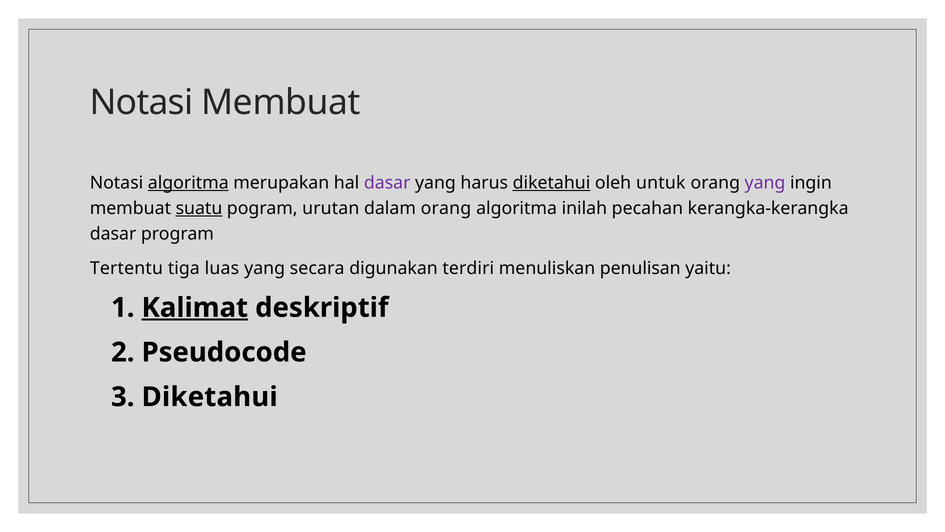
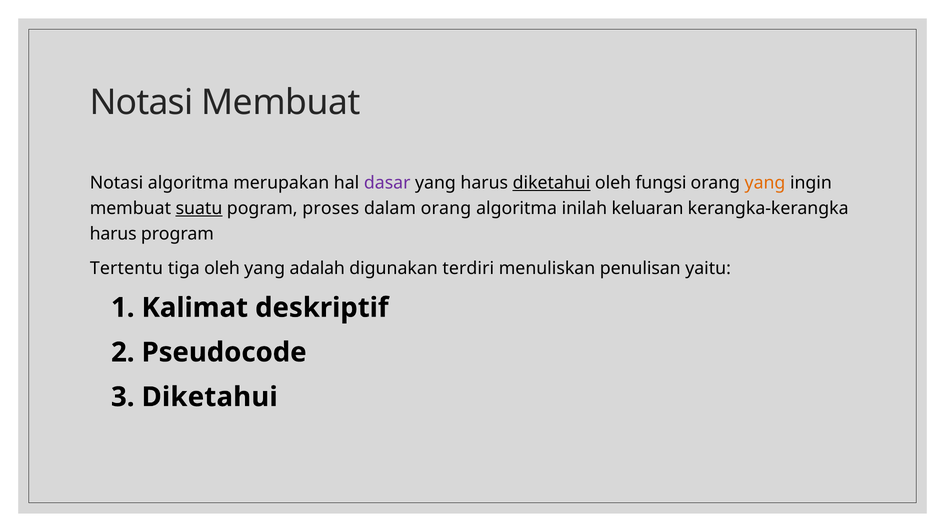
algoritma underline: present -> none (188, 183)
untuk: untuk -> fungsi (661, 183)
yang colour: purple -> orange (765, 183)
urutan: urutan -> proses (331, 208)
pecahan: pecahan -> keluaran (648, 208)
dasar: dasar -> harus (113, 234)
tiga luas: luas -> oleh (222, 268)
secara: secara -> adalah (317, 268)
Kalimat underline: present -> none (195, 307)
